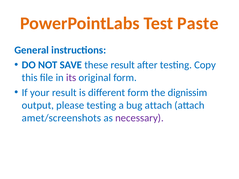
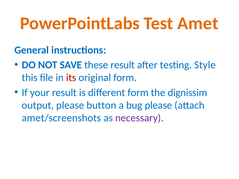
Paste: Paste -> Amet (198, 23)
Copy: Copy -> Style (205, 65)
its colour: purple -> red (71, 78)
please testing: testing -> button (101, 105)
bug attach: attach -> please (158, 105)
